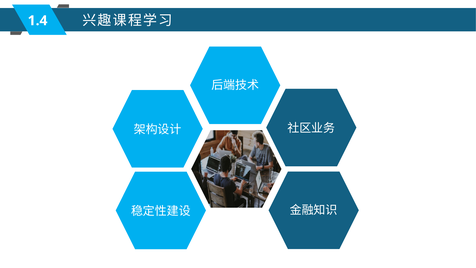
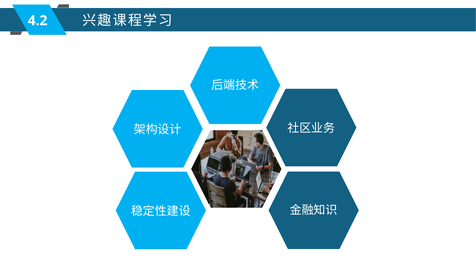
1.4: 1.4 -> 4.2 (38, 21)
